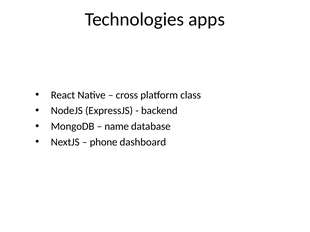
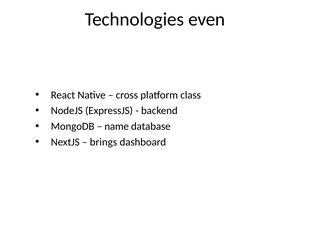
apps: apps -> even (207, 19)
phone: phone -> brings (103, 142)
